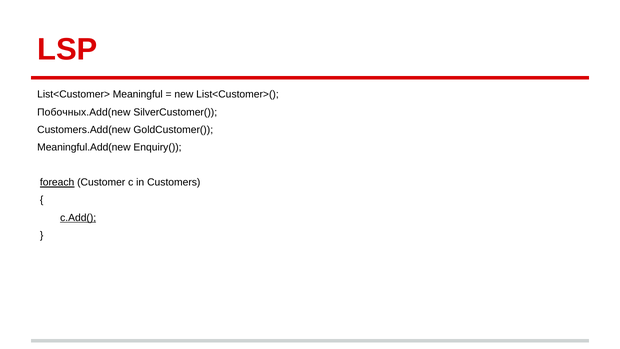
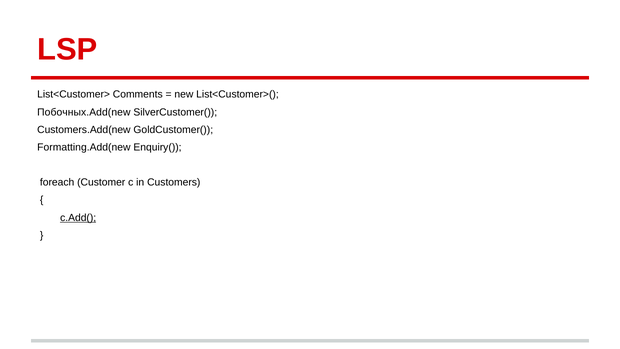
Meaningful: Meaningful -> Comments (138, 94)
Meaningful.Add(new: Meaningful.Add(new -> Formatting.Add(new (84, 147)
foreach underline: present -> none (57, 182)
